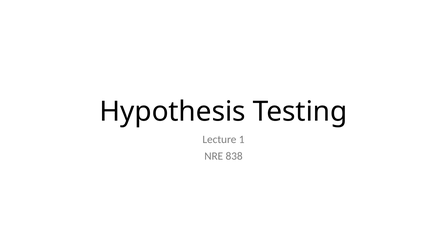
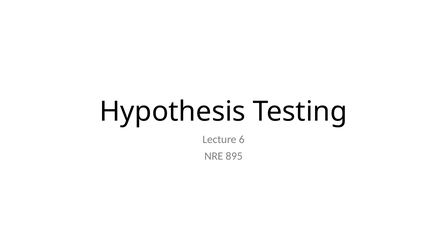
1: 1 -> 6 (242, 140)
838: 838 -> 895 (234, 156)
